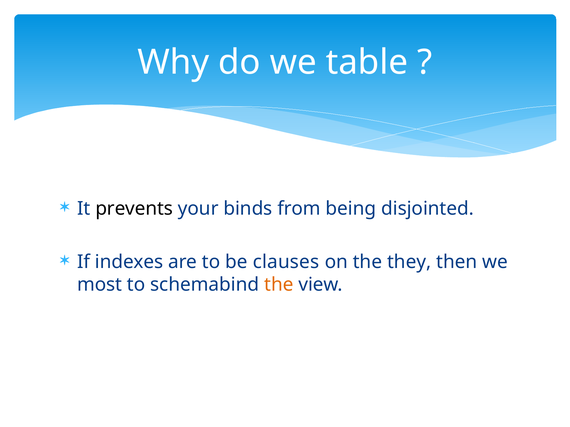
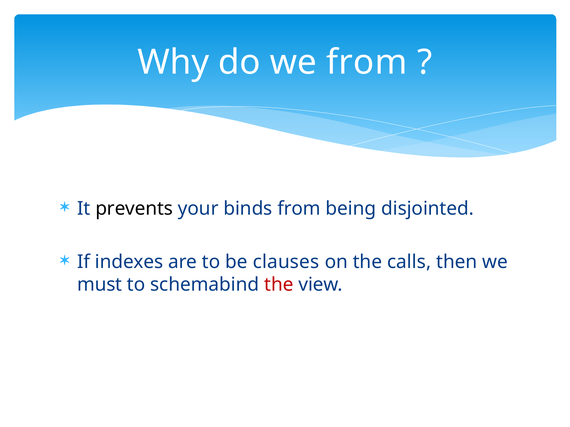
we table: table -> from (367, 63)
they: they -> calls (409, 262)
most: most -> must (100, 285)
the colour: orange -> red (279, 285)
